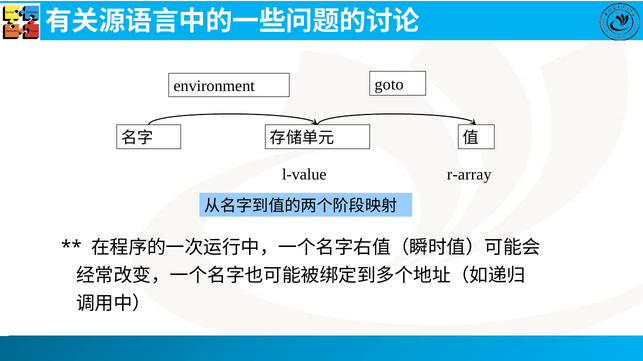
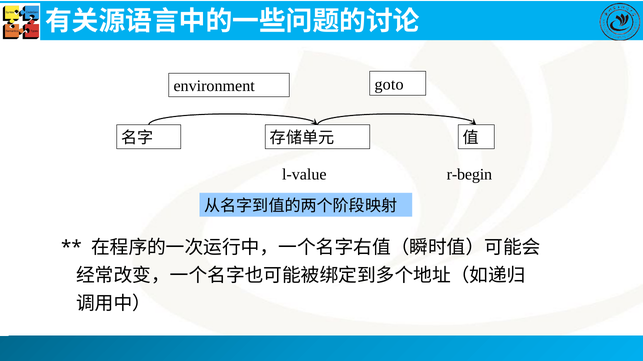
r-array: r-array -> r-begin (469, 175)
